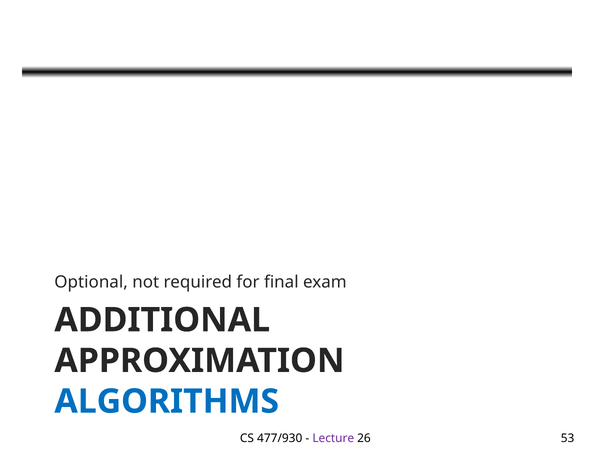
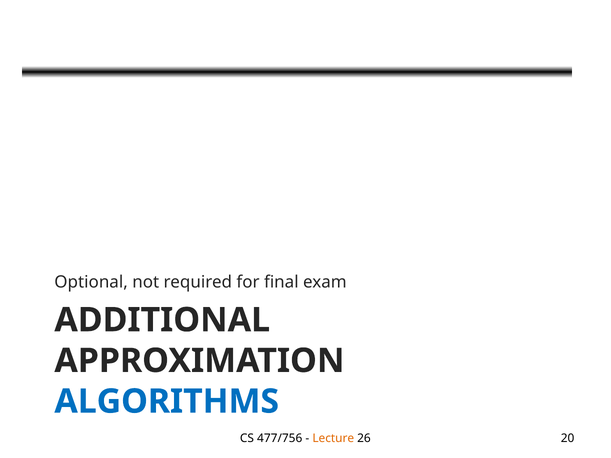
477/930: 477/930 -> 477/756 (280, 439)
Lecture colour: purple -> orange (333, 439)
53: 53 -> 20 (568, 439)
